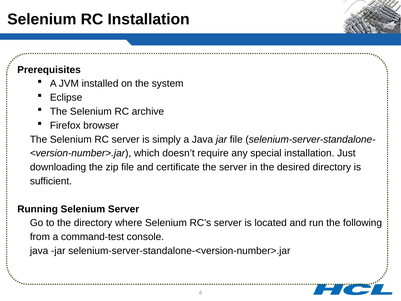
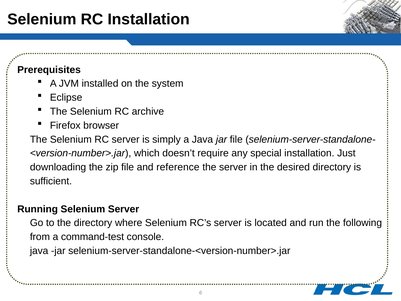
certificate: certificate -> reference (178, 167)
